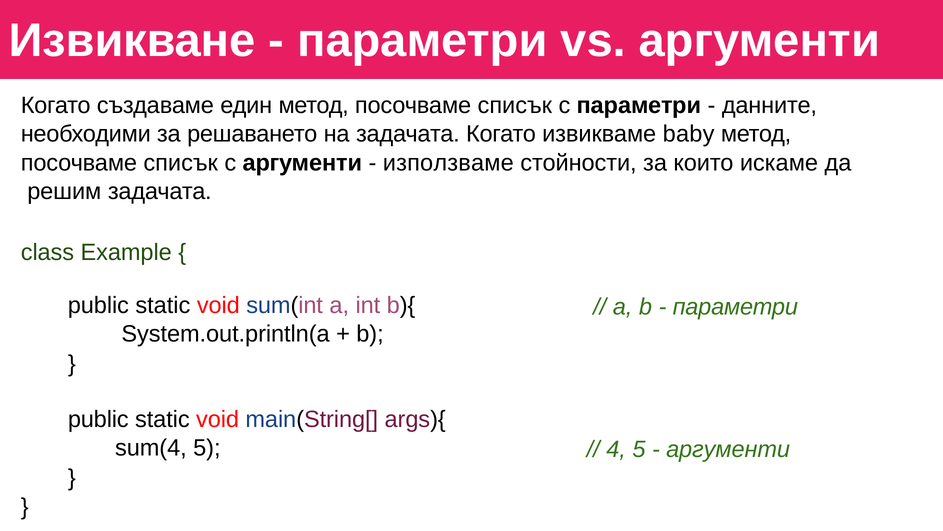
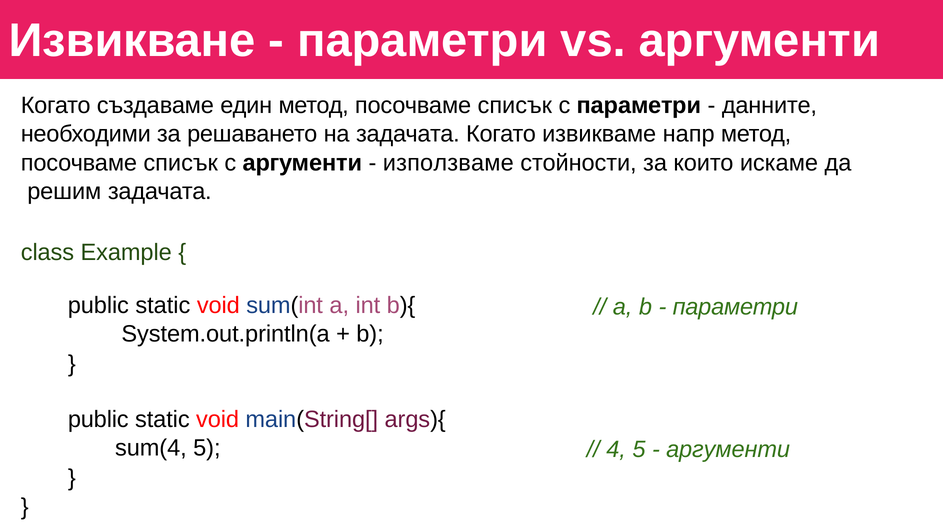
baby: baby -> напр (689, 134)
